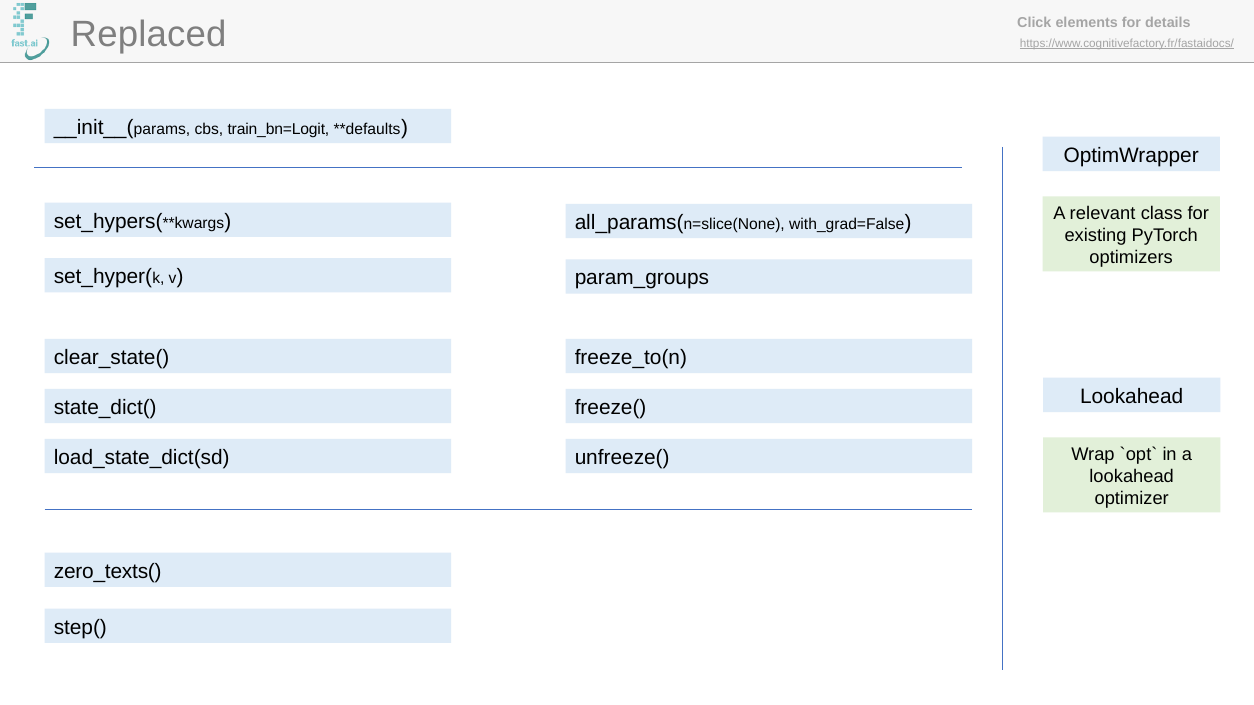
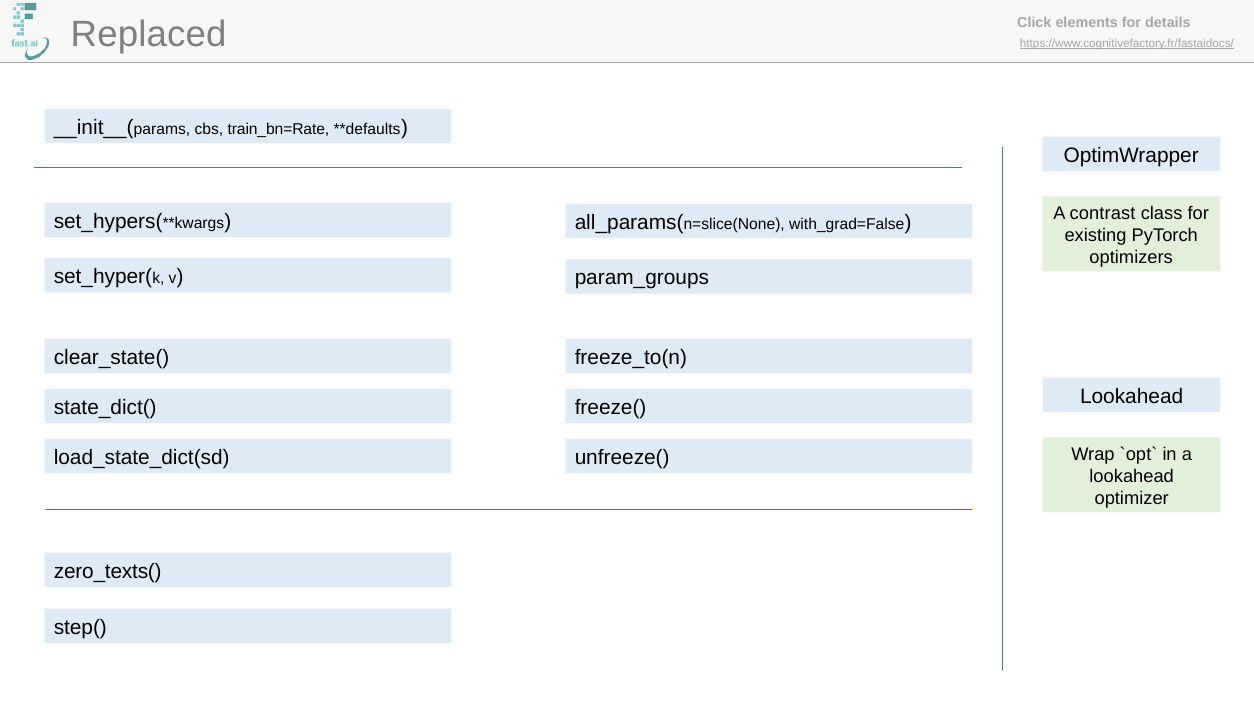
train_bn=Logit: train_bn=Logit -> train_bn=Rate (278, 129)
relevant: relevant -> contrast (1103, 213)
